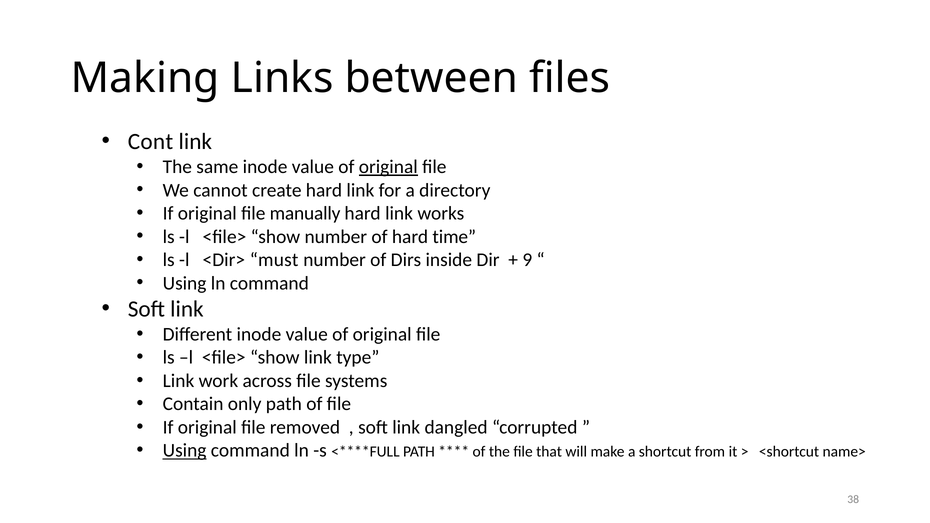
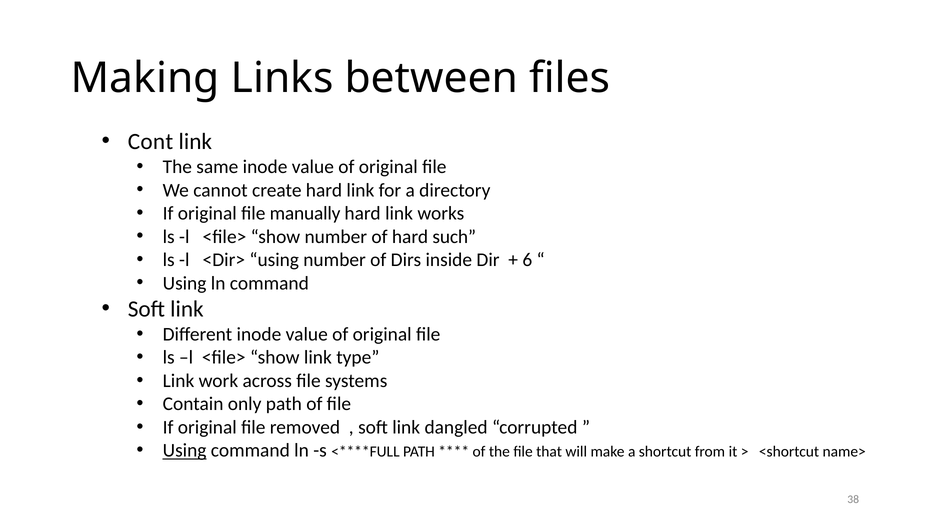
original underline: present -> none (388, 167)
time: time -> such (454, 237)
<Dir> must: must -> using (274, 260)
9: 9 -> 6 (527, 260)
